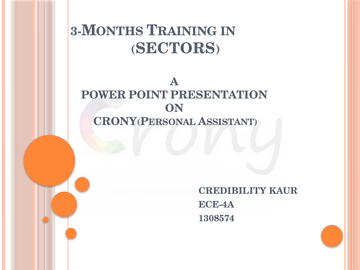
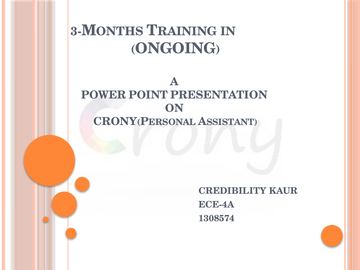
SECTORS: SECTORS -> ONGOING (176, 49)
